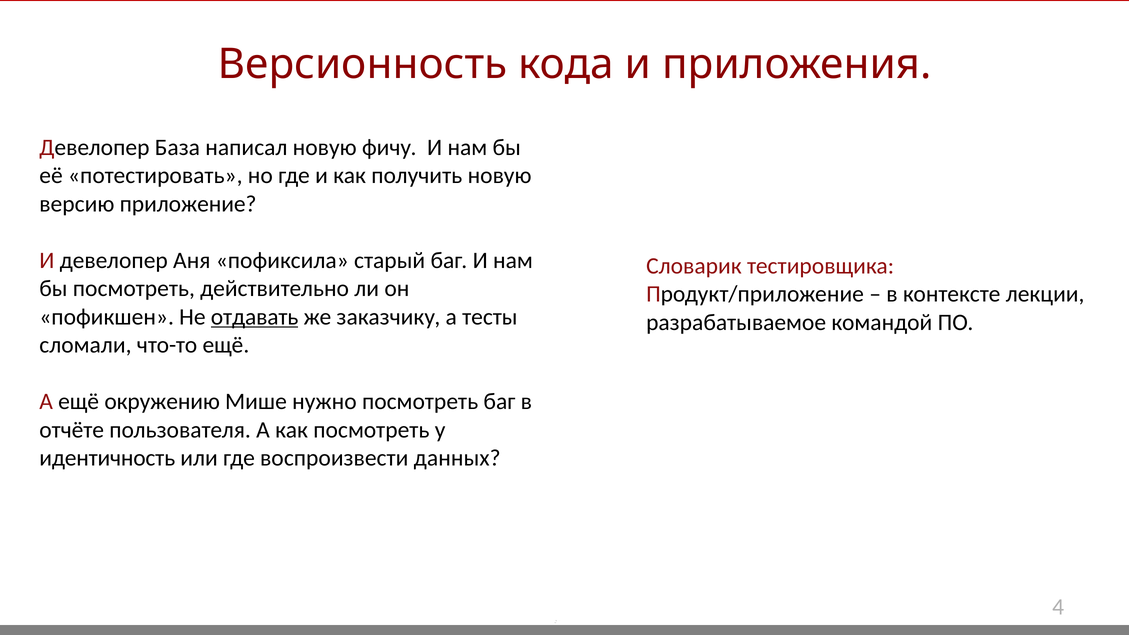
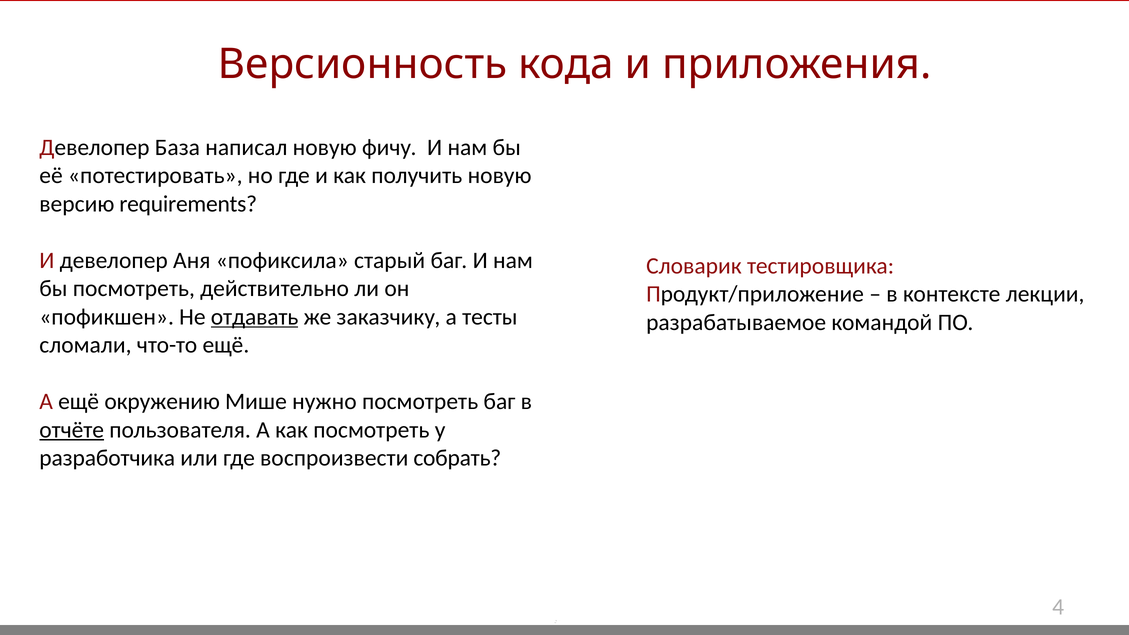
приложение: приложение -> requirements (188, 204)
отчёте underline: none -> present (72, 430)
идентичность: идентичность -> разработчика (107, 458)
данных: данных -> собрать (457, 458)
